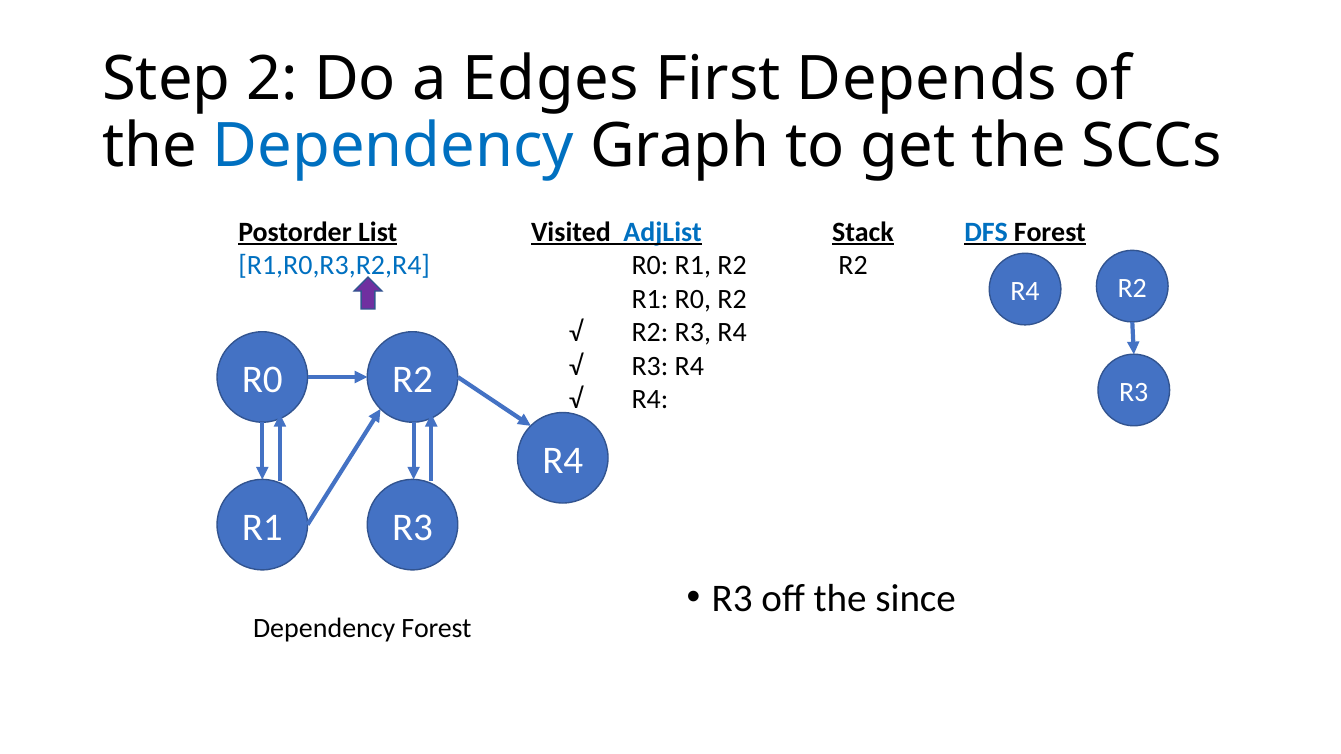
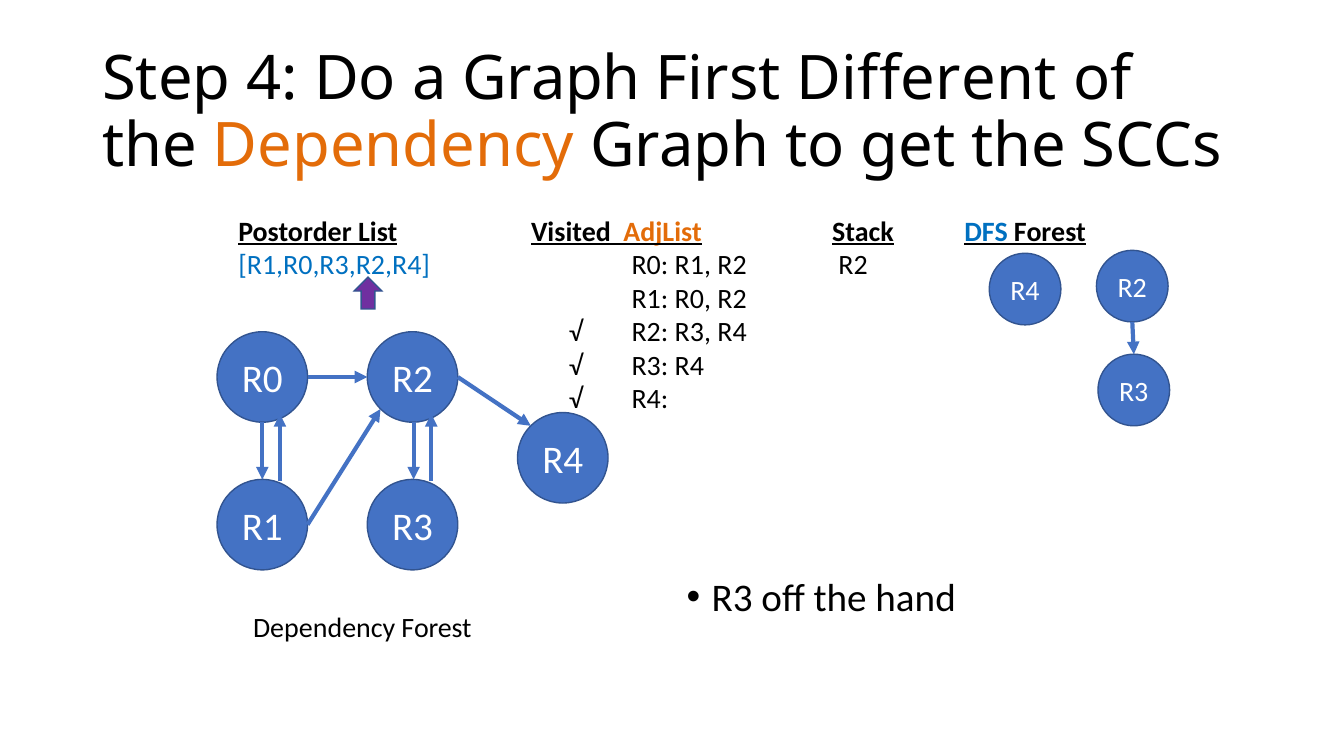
2: 2 -> 4 (272, 79)
a Edges: Edges -> Graph (552, 79)
Depends: Depends -> Different (927, 79)
Dependency colour: blue -> orange (394, 146)
AdjList colour: blue -> orange (663, 232)
since: since -> hand (916, 599)
